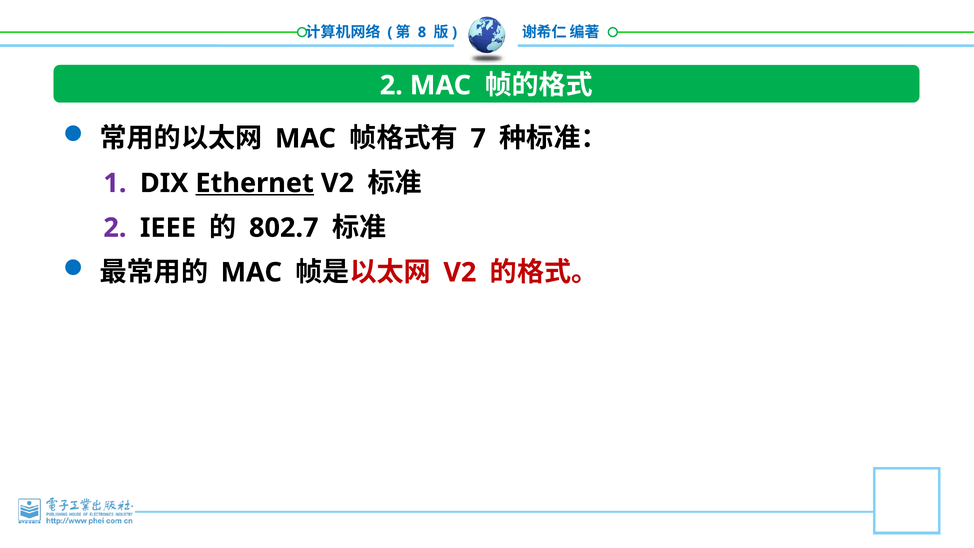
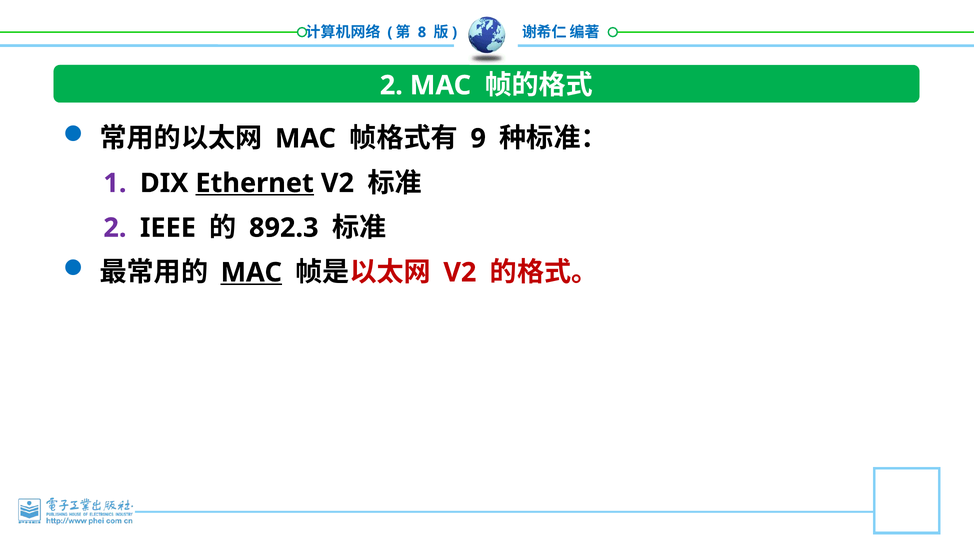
7: 7 -> 9 (478, 139)
802.7: 802.7 -> 892.3 (284, 228)
MAC underline: none -> present (251, 272)
